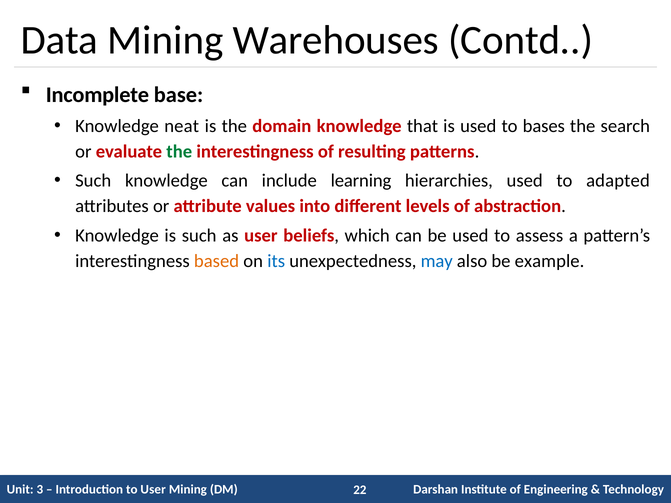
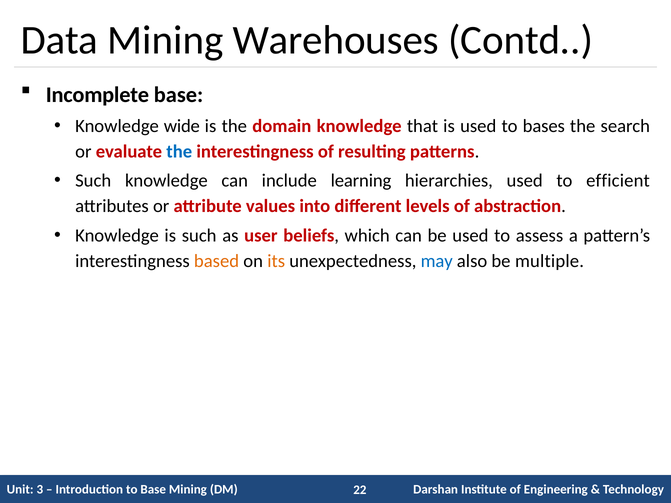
neat: neat -> wide (182, 126)
the colour: green -> blue (179, 152)
adapted: adapted -> efficient (618, 181)
its colour: blue -> orange (276, 261)
example: example -> multiple (550, 261)
to User: User -> Base (153, 490)
